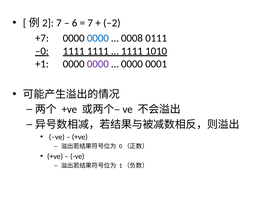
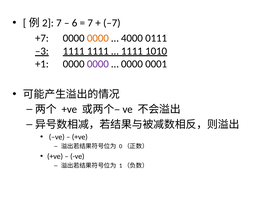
–2: –2 -> –7 (112, 23)
0000 colour: blue -> orange (98, 38)
0008: 0008 -> 4000 (132, 38)
–0: –0 -> –3 (42, 51)
